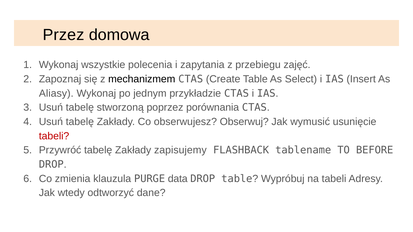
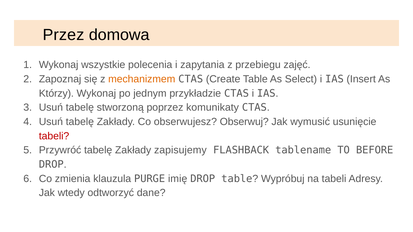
mechanizmem colour: black -> orange (142, 79)
Aliasy: Aliasy -> Którzy (56, 93)
porównania: porównania -> komunikaty (213, 108)
data: data -> imię (178, 179)
